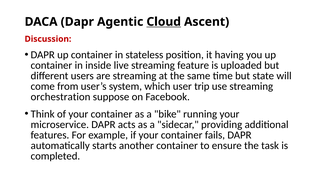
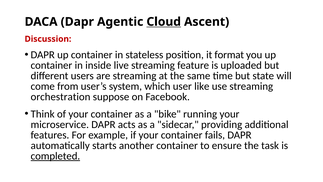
having: having -> format (229, 55)
trip: trip -> like (202, 86)
completed underline: none -> present (55, 156)
